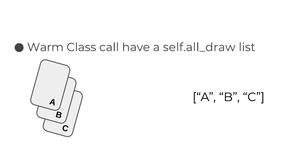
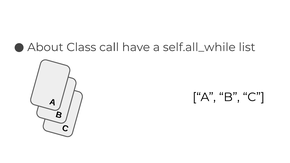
Warm: Warm -> About (45, 47)
self.all_draw: self.all_draw -> self.all_while (199, 47)
